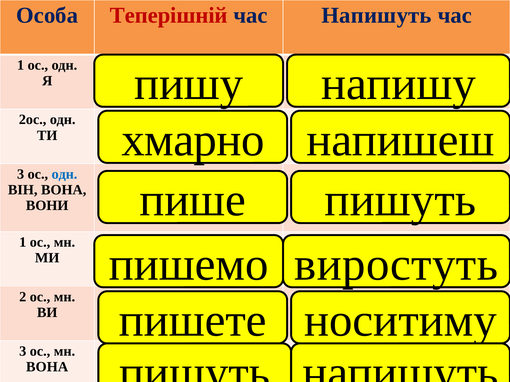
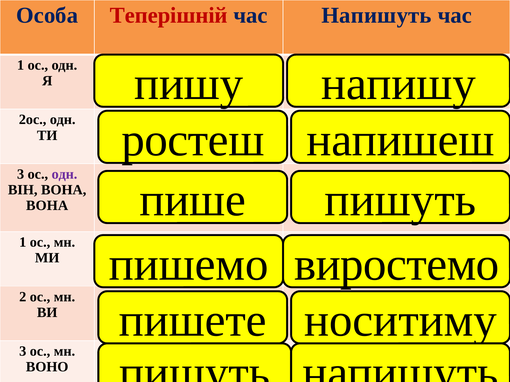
хмарно: хмарно -> ростеш (193, 140)
одн colour: blue -> purple (64, 174)
ВОНИ: ВОНИ -> ВОНА (47, 206)
виростуть: виростуть -> виростемо (397, 265)
ВОНА: ВОНА -> ВОНО (47, 367)
